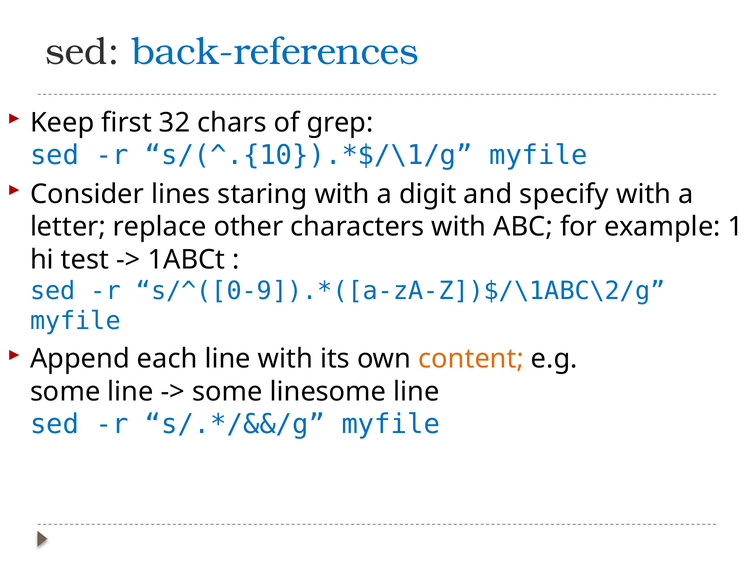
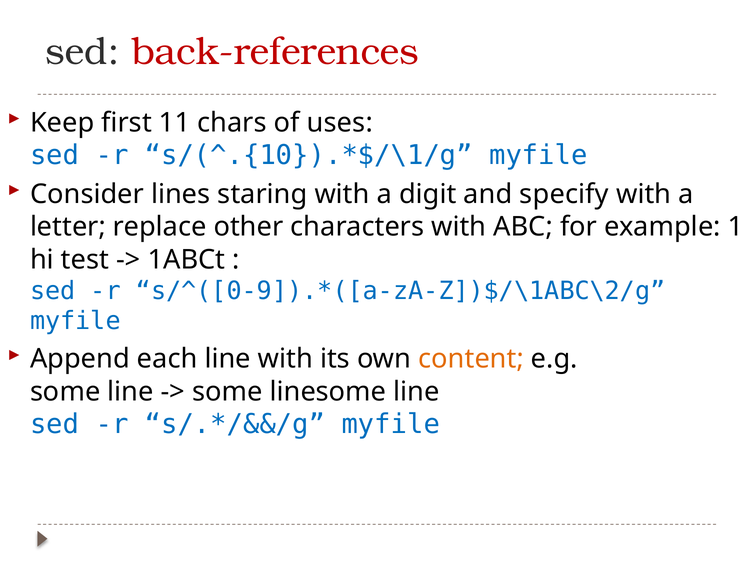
back-references colour: blue -> red (275, 52)
32: 32 -> 11 (175, 122)
grep: grep -> uses (340, 122)
